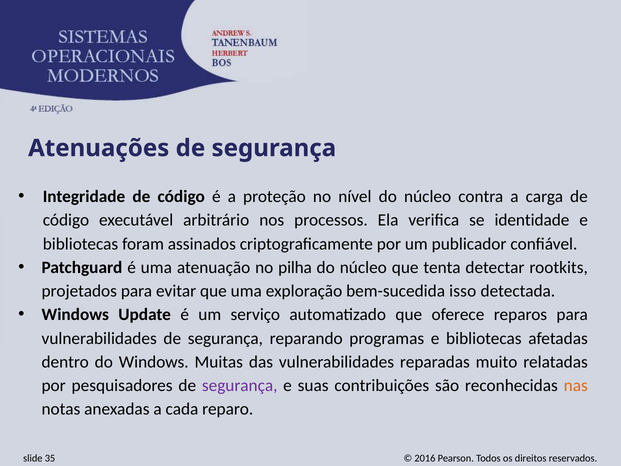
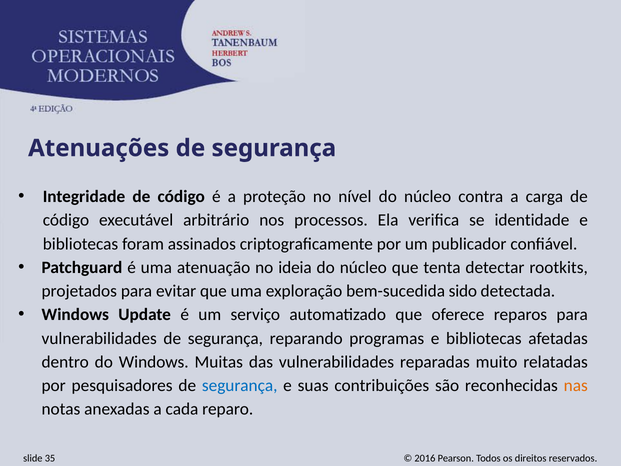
pilha: pilha -> ideia (295, 267)
isso: isso -> sido (463, 291)
segurança colour: purple -> blue (240, 385)
